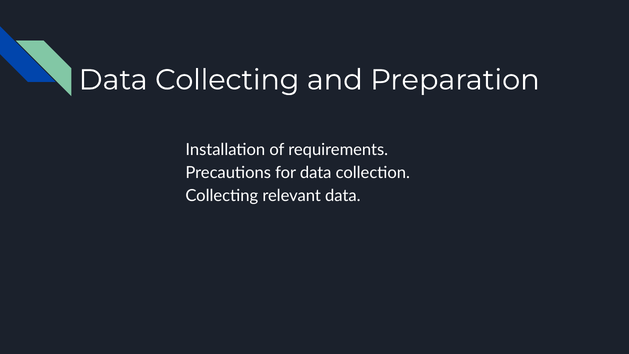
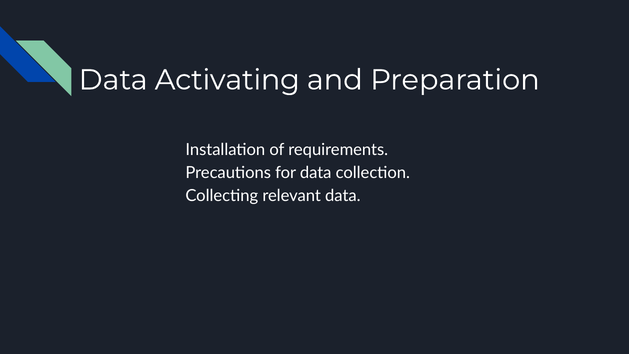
Data Collecting: Collecting -> Activating (227, 80)
